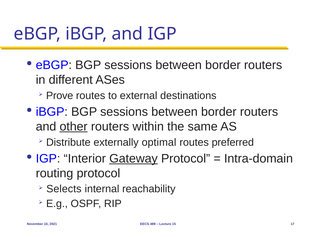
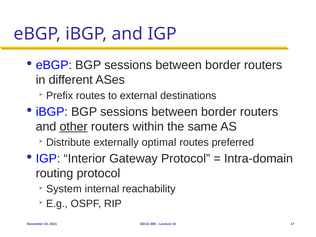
Prove: Prove -> Prefix (60, 96)
Gateway underline: present -> none (133, 159)
Selects: Selects -> System (64, 189)
